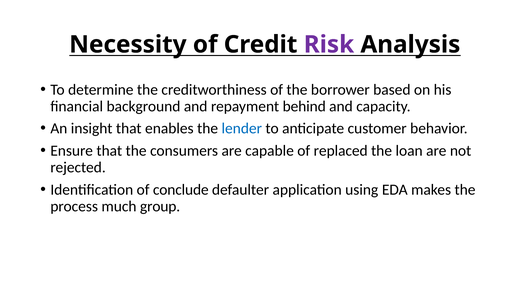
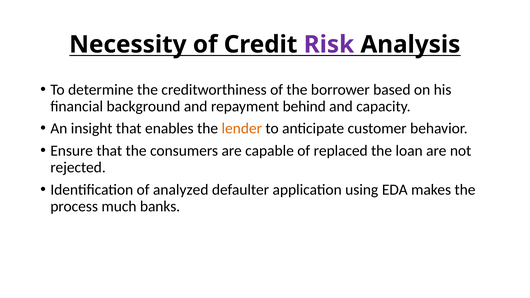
lender colour: blue -> orange (242, 129)
conclude: conclude -> analyzed (181, 190)
group: group -> banks (160, 206)
